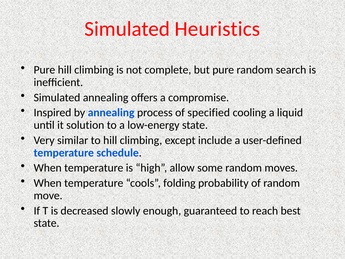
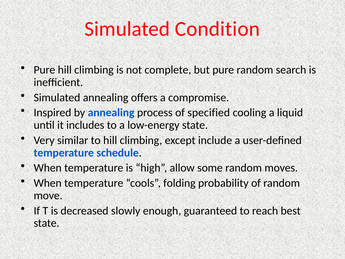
Heuristics: Heuristics -> Condition (217, 29)
solution: solution -> includes (85, 125)
